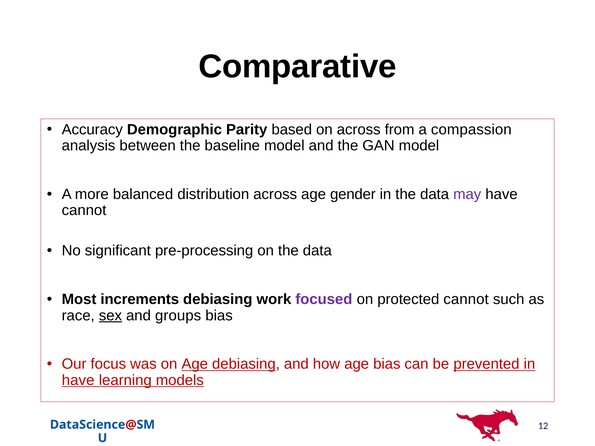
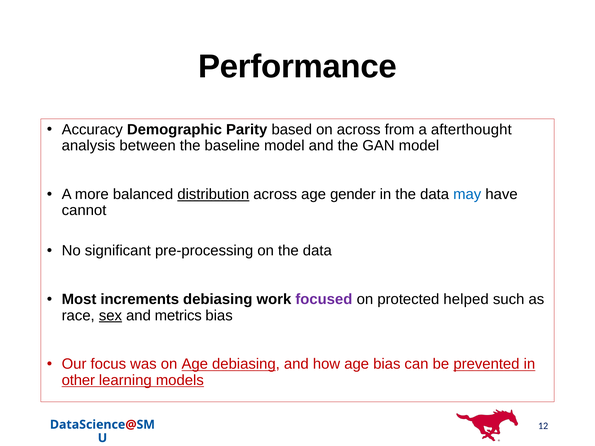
Comparative: Comparative -> Performance (298, 67)
compassion: compassion -> afterthought (471, 130)
distribution underline: none -> present (213, 194)
may colour: purple -> blue (467, 194)
protected cannot: cannot -> helped (466, 300)
groups: groups -> metrics (178, 316)
have: have -> other (78, 380)
